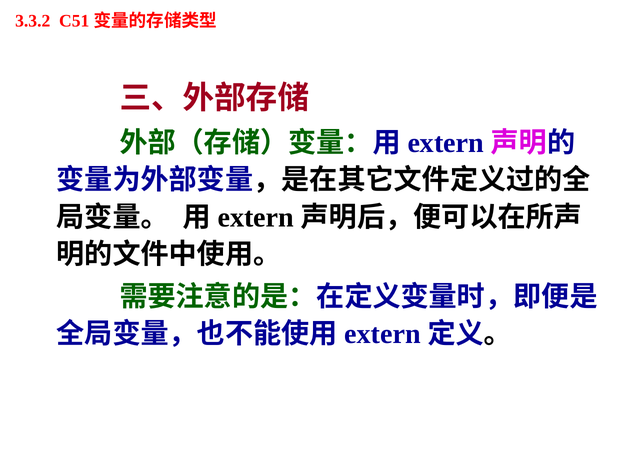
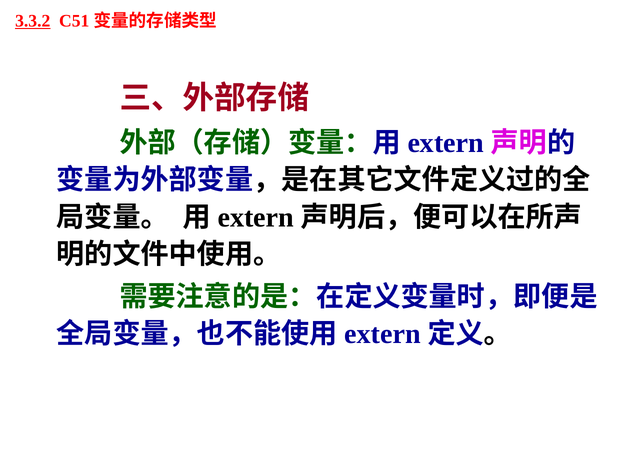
3.3.2 underline: none -> present (33, 21)
